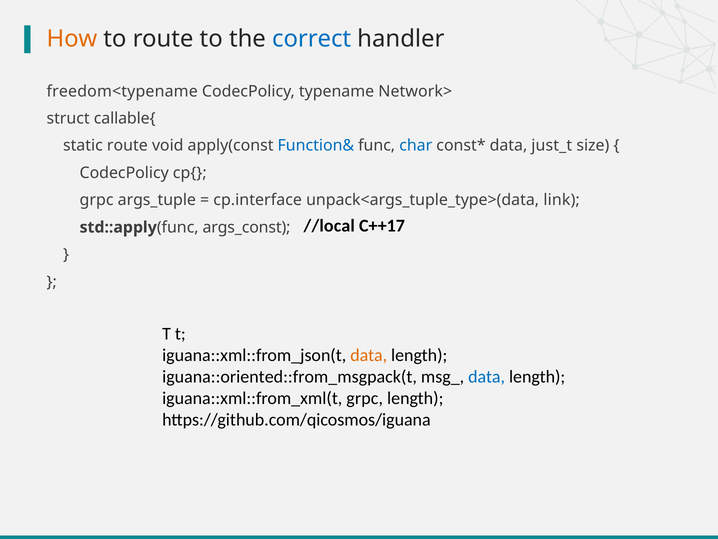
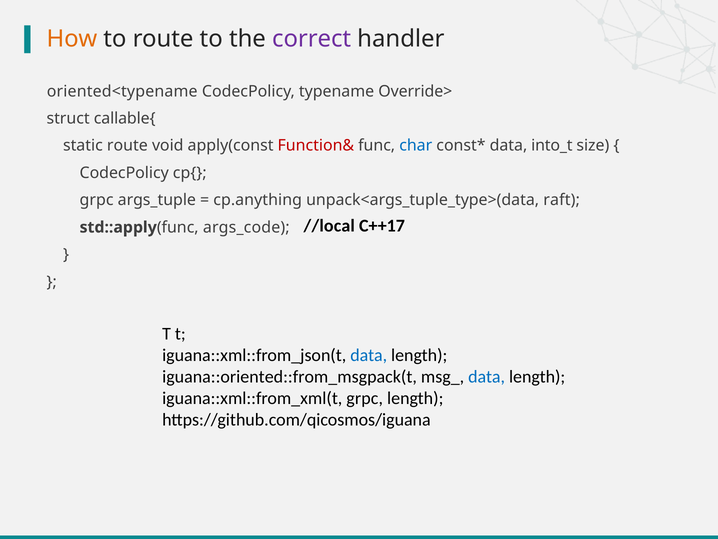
correct colour: blue -> purple (312, 39)
freedom<typename: freedom<typename -> oriented<typename (122, 91)
Network>: Network> -> Override> (415, 91)
Function& colour: blue -> red (316, 146)
just_t: just_t -> into_t (552, 146)
cp.interface: cp.interface -> cp.anything (258, 200)
link: link -> raft (562, 200)
args_const: args_const -> args_code (246, 227)
data colour: orange -> blue (369, 355)
